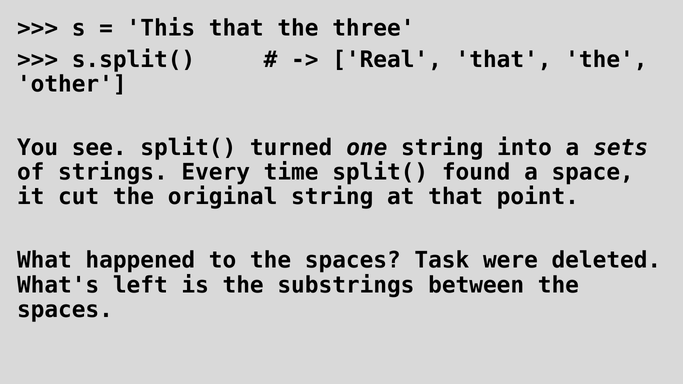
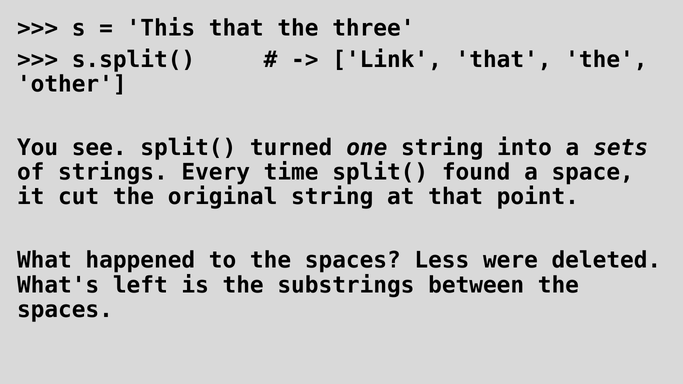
Real: Real -> Link (387, 60)
Task: Task -> Less (442, 261)
